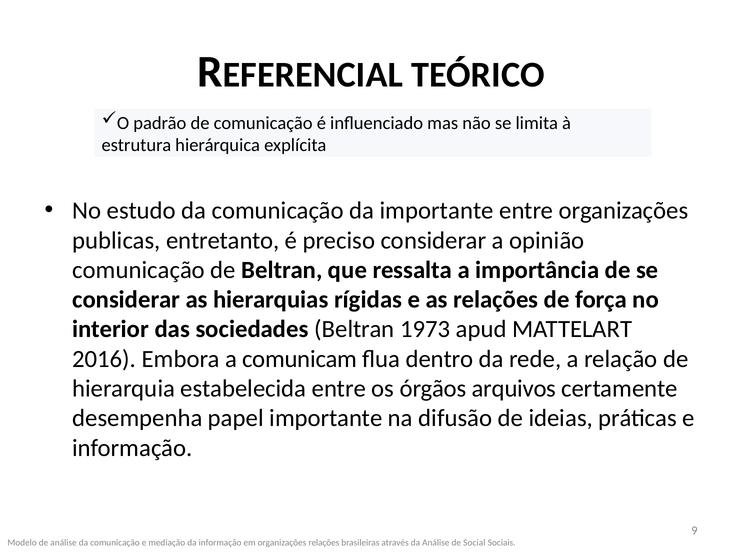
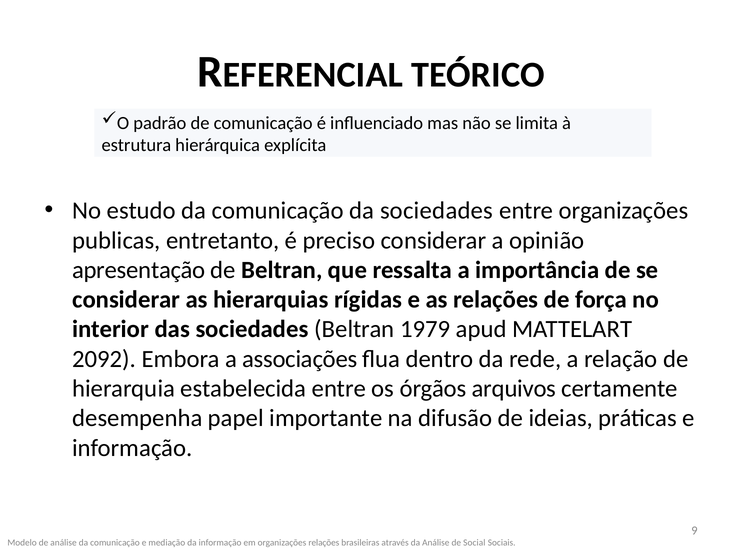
da importante: importante -> sociedades (437, 211)
comunicação: comunicação -> apresentação (139, 270)
1973: 1973 -> 1979 (425, 330)
2016: 2016 -> 2092 (104, 359)
comunicam: comunicam -> associações (300, 359)
